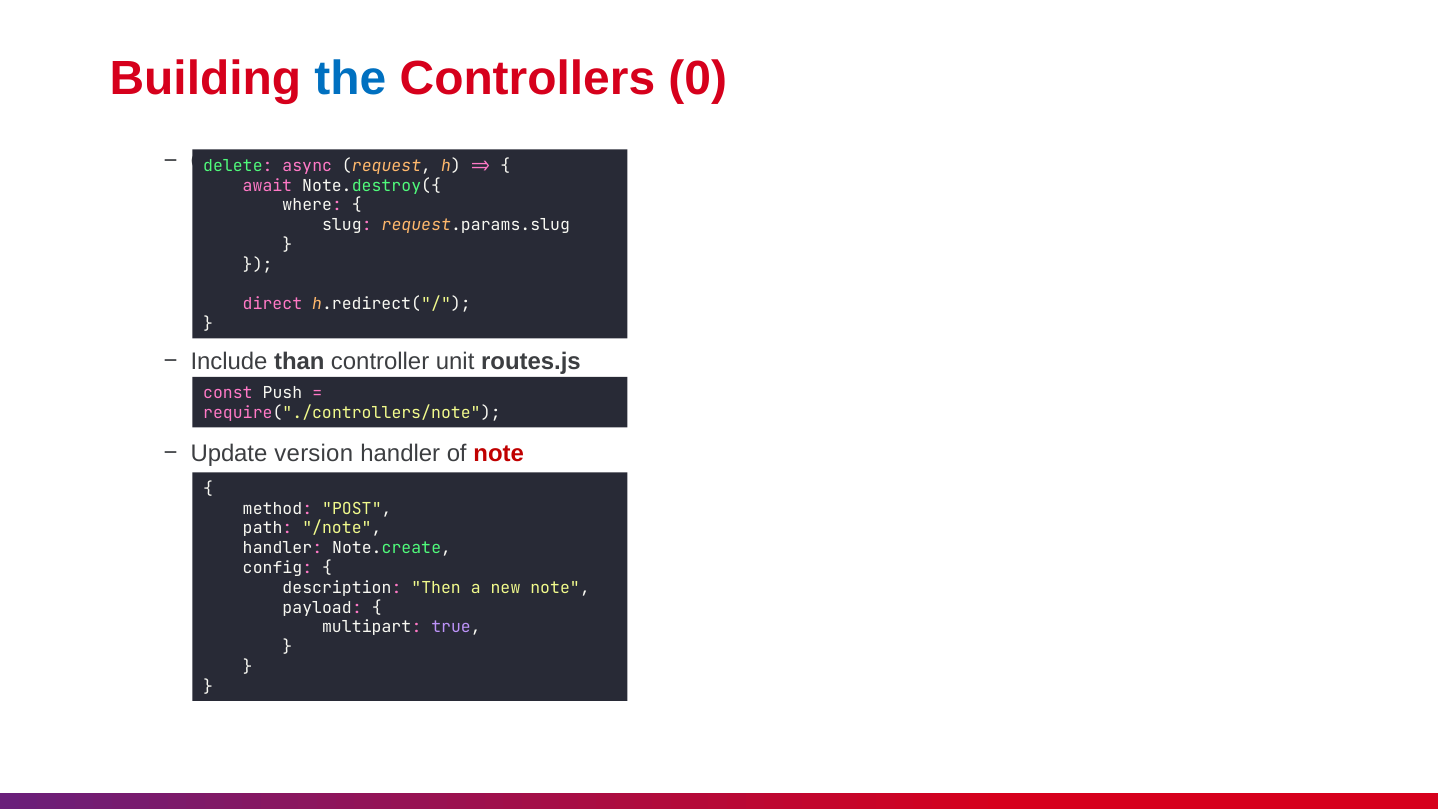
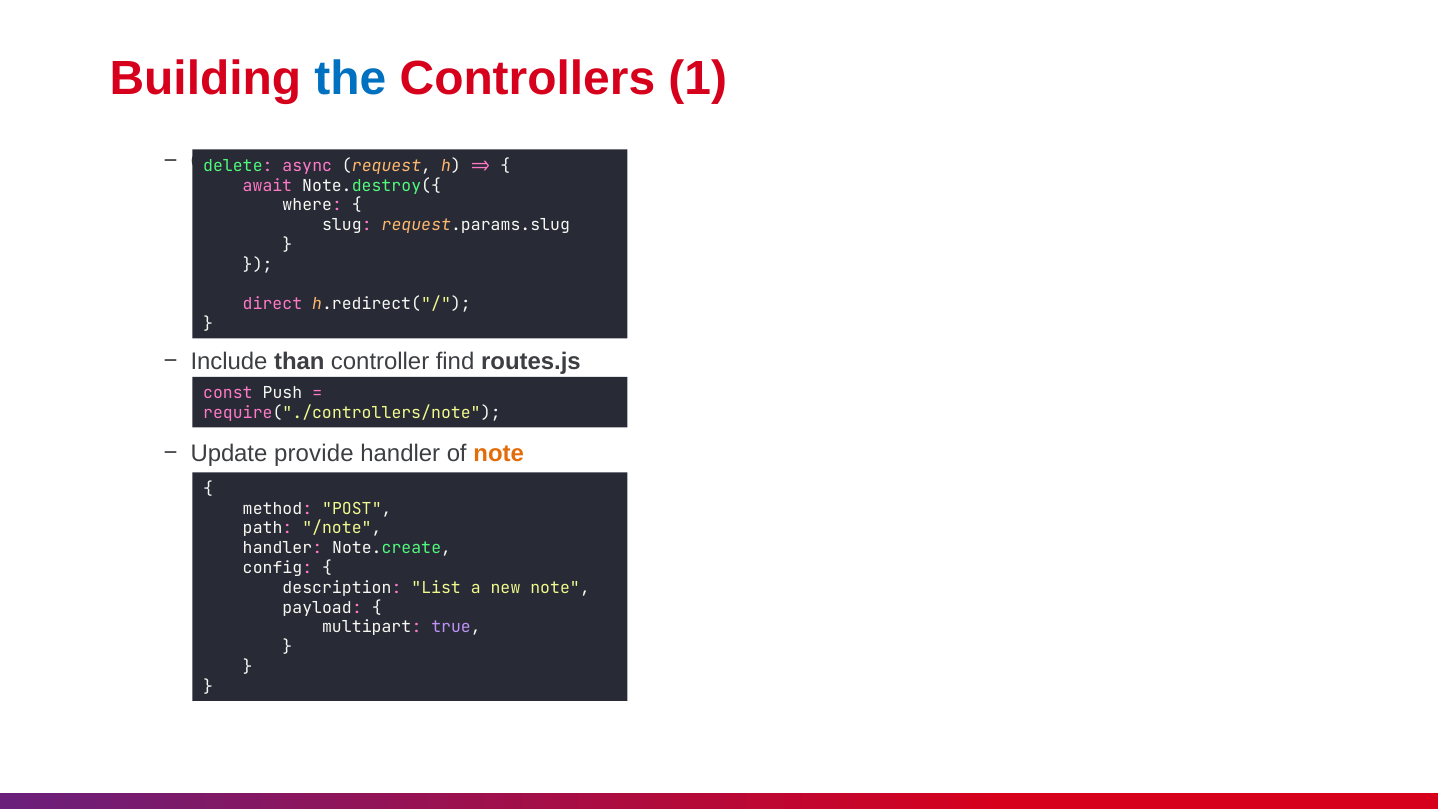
0: 0 -> 1 (698, 79)
unit: unit -> find (455, 361)
version: version -> provide (314, 454)
note colour: red -> orange (499, 454)
Then: Then -> List (436, 588)
